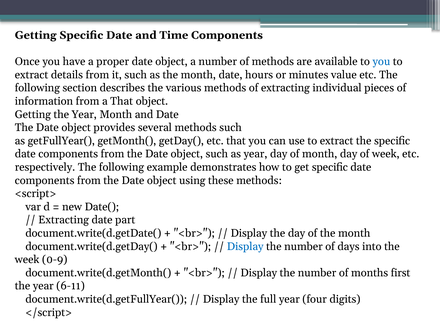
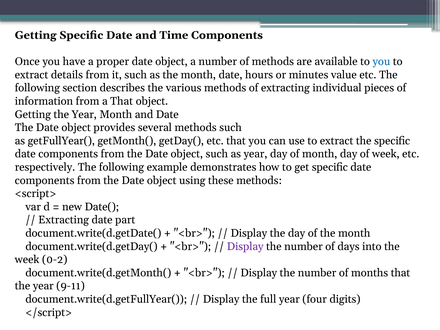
Display colour: blue -> purple (245, 246)
0-9: 0-9 -> 0-2 (55, 260)
months first: first -> that (400, 273)
6-11: 6-11 -> 9-11 (71, 286)
